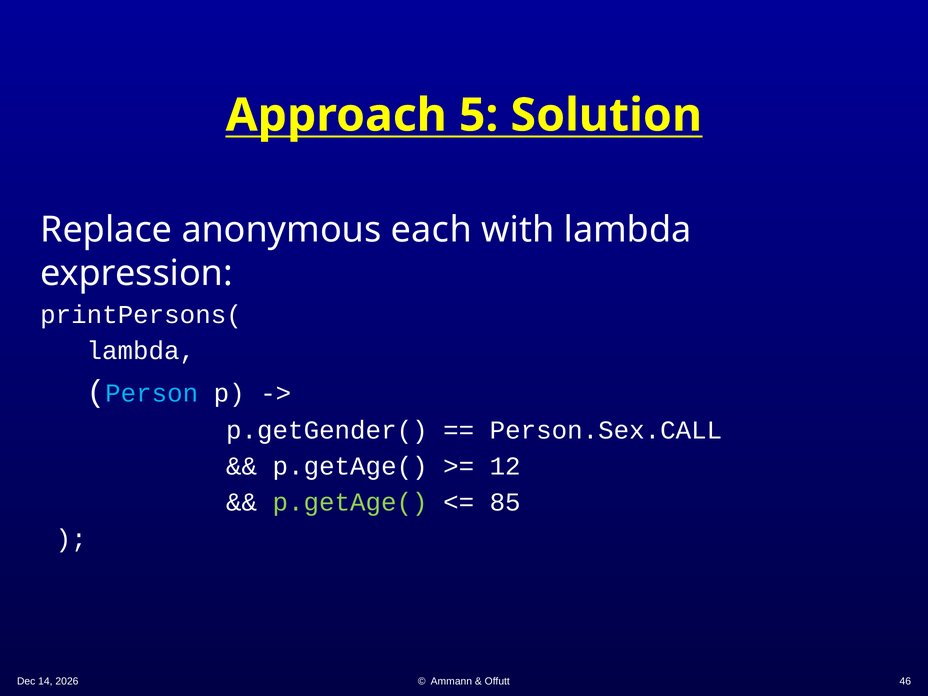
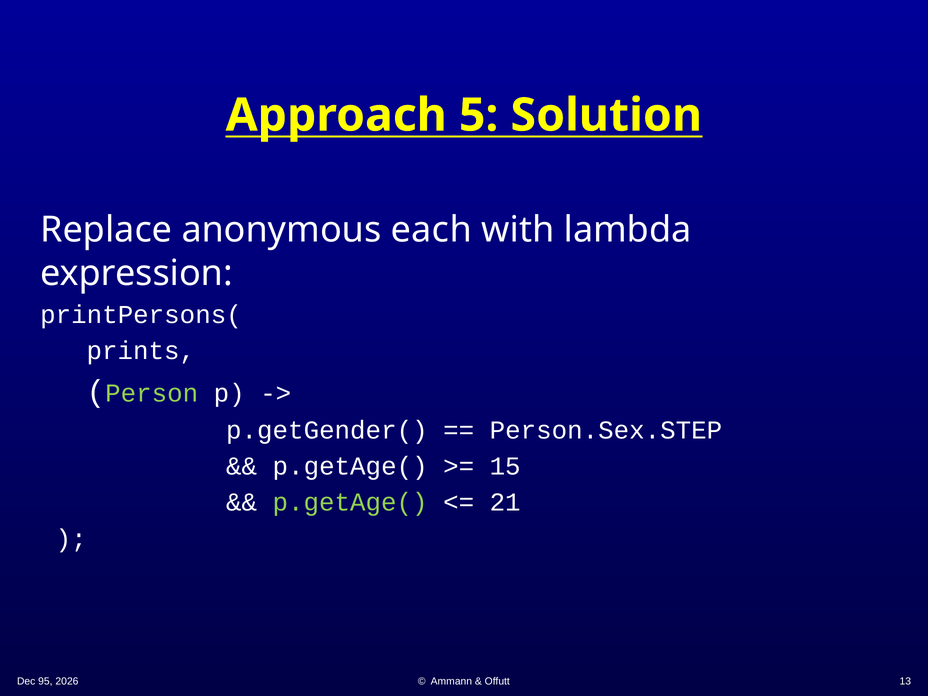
lambda: lambda -> prints (141, 351)
Person colour: light blue -> light green (152, 393)
Person.Sex.CALL: Person.Sex.CALL -> Person.Sex.STEP (606, 430)
12: 12 -> 15 (505, 466)
85: 85 -> 21 (505, 502)
14: 14 -> 95 (45, 681)
46: 46 -> 13 (905, 681)
